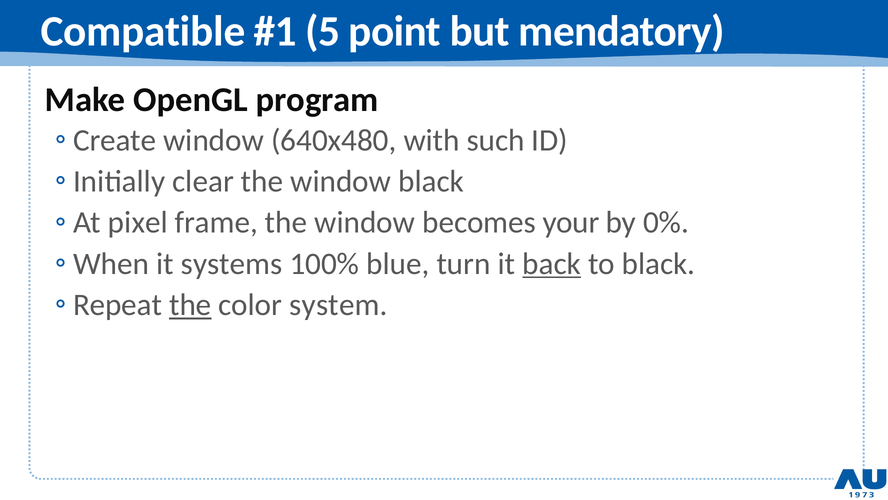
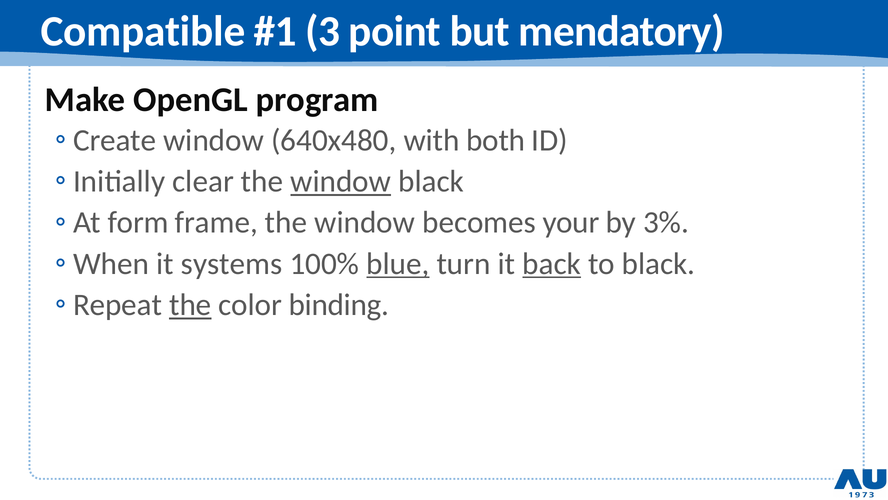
5: 5 -> 3 (323, 31)
such: such -> both (496, 140)
window underline: none -> present (341, 181)
pixel: pixel -> form (138, 222)
0%: 0% -> 3% (666, 222)
blue underline: none -> present (398, 264)
system: system -> binding (339, 305)
